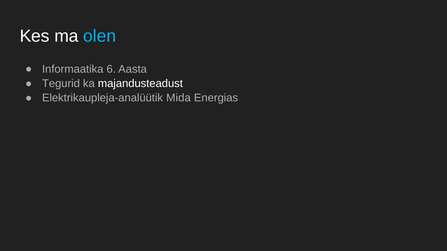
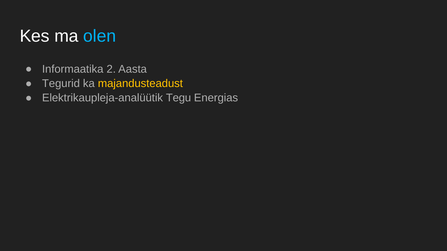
6: 6 -> 2 (111, 69)
majandusteadust colour: white -> yellow (140, 83)
Mida: Mida -> Tegu (179, 98)
